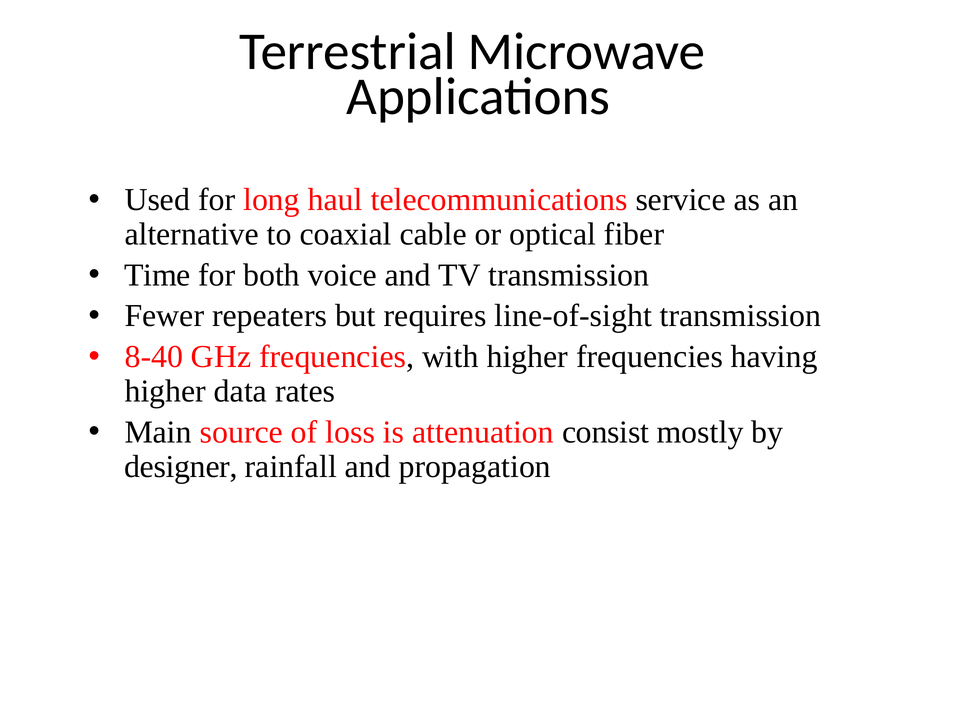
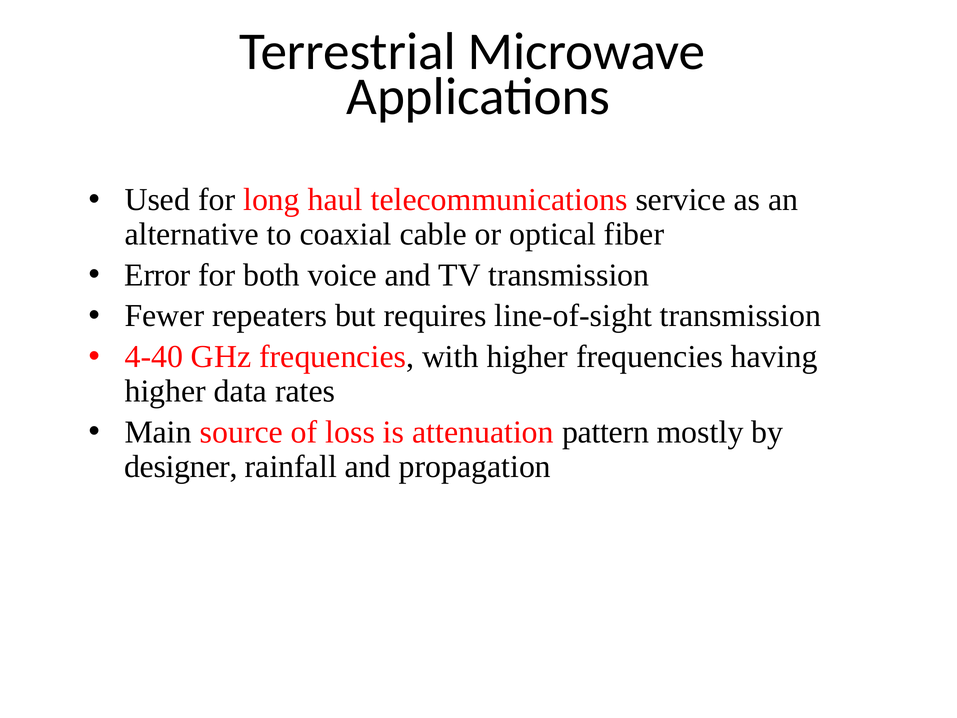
Time: Time -> Error (157, 275)
8-40: 8-40 -> 4-40 (154, 357)
consist: consist -> pattern (606, 432)
